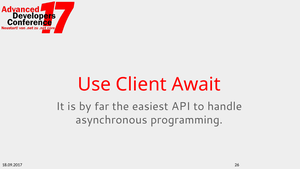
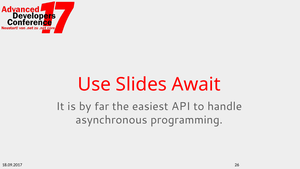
Client: Client -> Slides (141, 84)
